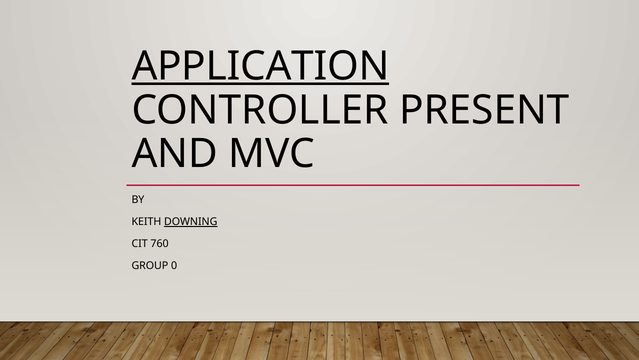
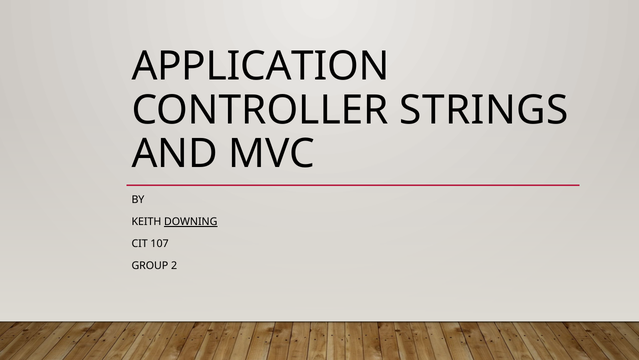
APPLICATION underline: present -> none (260, 66)
PRESENT: PRESENT -> STRINGS (484, 110)
760: 760 -> 107 (160, 244)
0: 0 -> 2 (174, 265)
